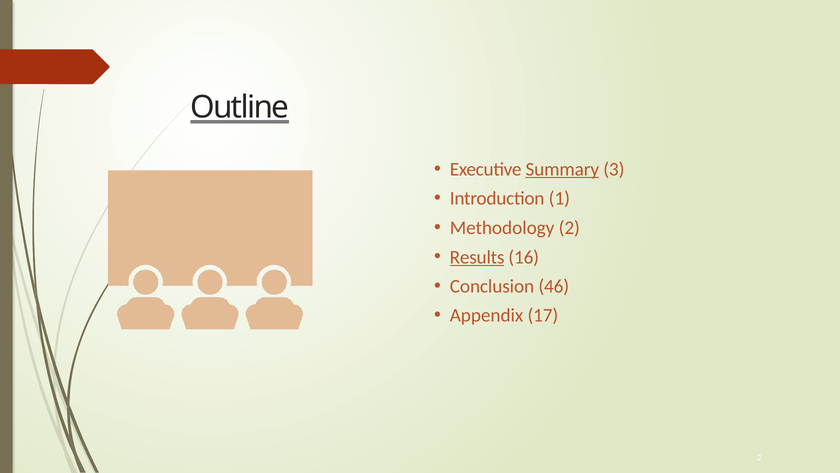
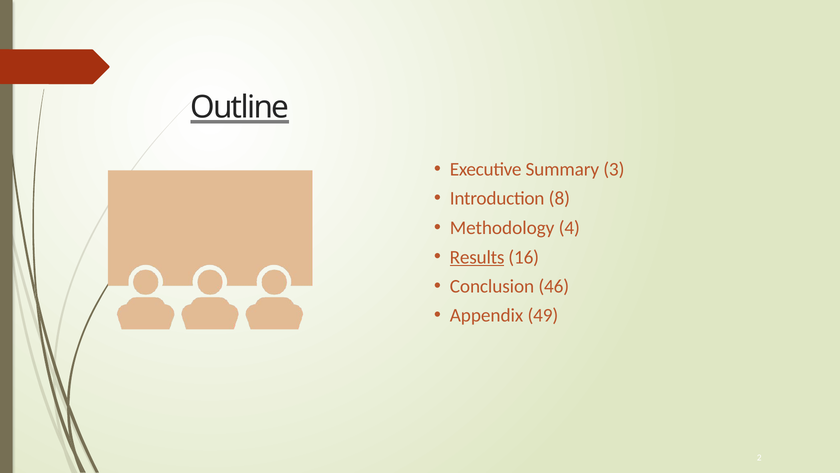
Summary underline: present -> none (562, 169)
1: 1 -> 8 (559, 198)
Methodology 2: 2 -> 4 (569, 228)
17: 17 -> 49 (543, 315)
